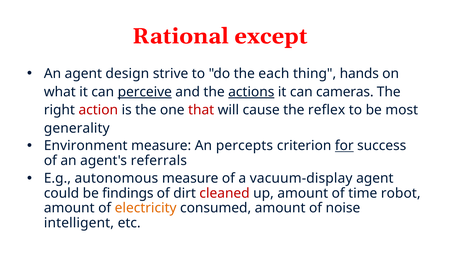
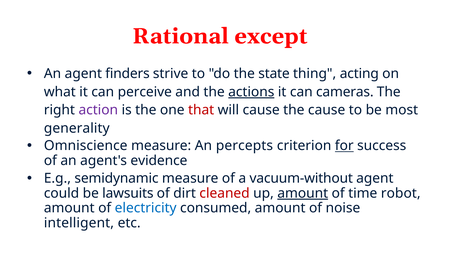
design: design -> finders (127, 74)
each: each -> state (274, 74)
hands: hands -> acting (359, 74)
perceive underline: present -> none (145, 92)
action colour: red -> purple (98, 110)
the reflex: reflex -> cause (327, 110)
Environment: Environment -> Omniscience (86, 146)
referrals: referrals -> evidence (159, 161)
autonomous: autonomous -> semidynamic (117, 179)
vacuum-display: vacuum-display -> vacuum-without (301, 179)
findings: findings -> lawsuits (128, 193)
amount underline: none -> present (303, 193)
electricity colour: orange -> blue (146, 208)
